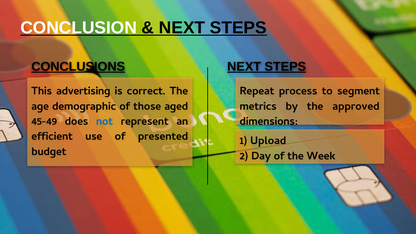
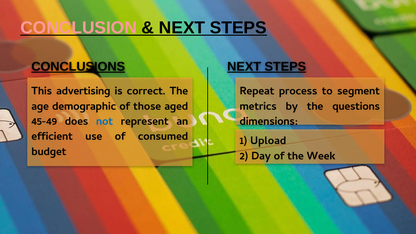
CONCLUSION colour: white -> pink (79, 28)
approved: approved -> questions (356, 106)
presented: presented -> consumed (163, 136)
